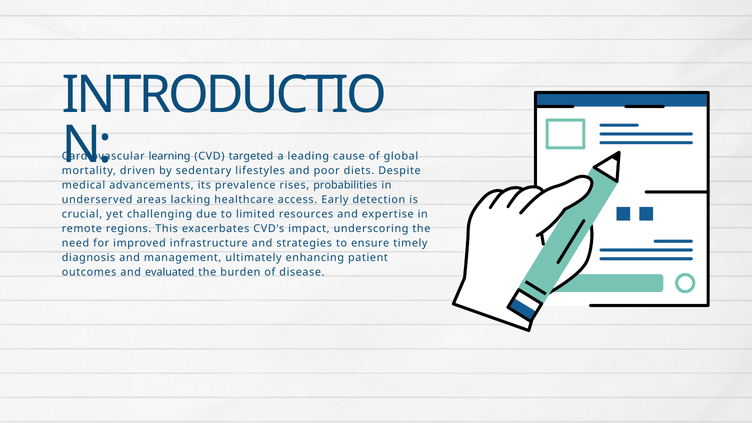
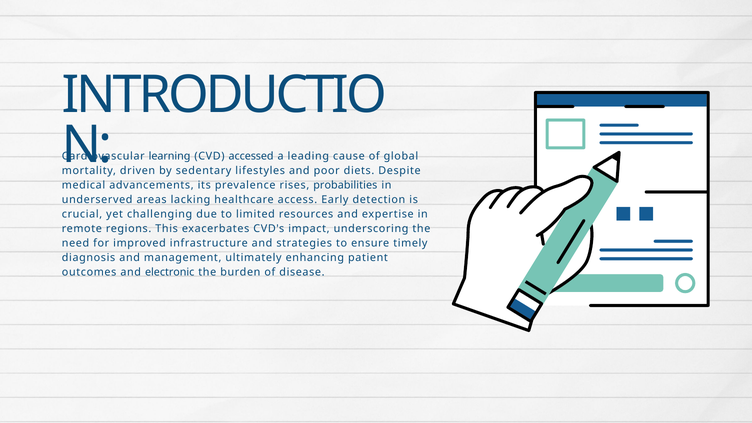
targeted: targeted -> accessed (251, 156)
evaluated: evaluated -> electronic (170, 272)
